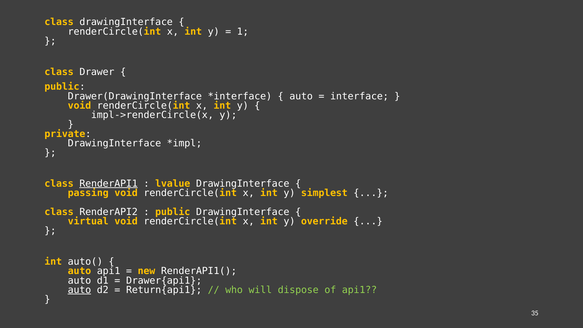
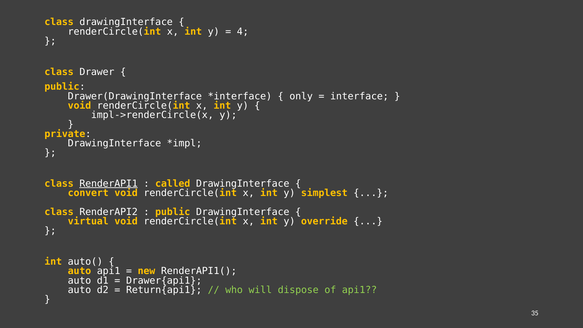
1: 1 -> 4 (243, 32)
auto: auto -> only (301, 96)
lvalue: lvalue -> called (173, 184)
passing: passing -> convert (88, 193)
auto underline: present -> none (79, 290)
